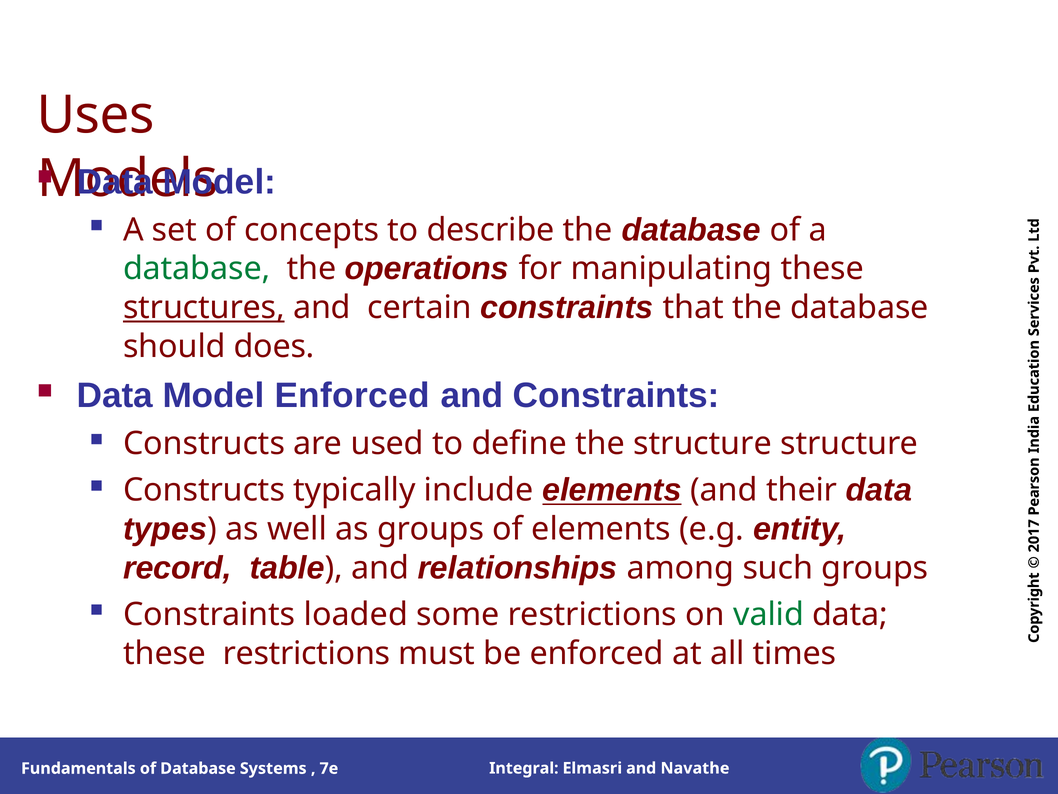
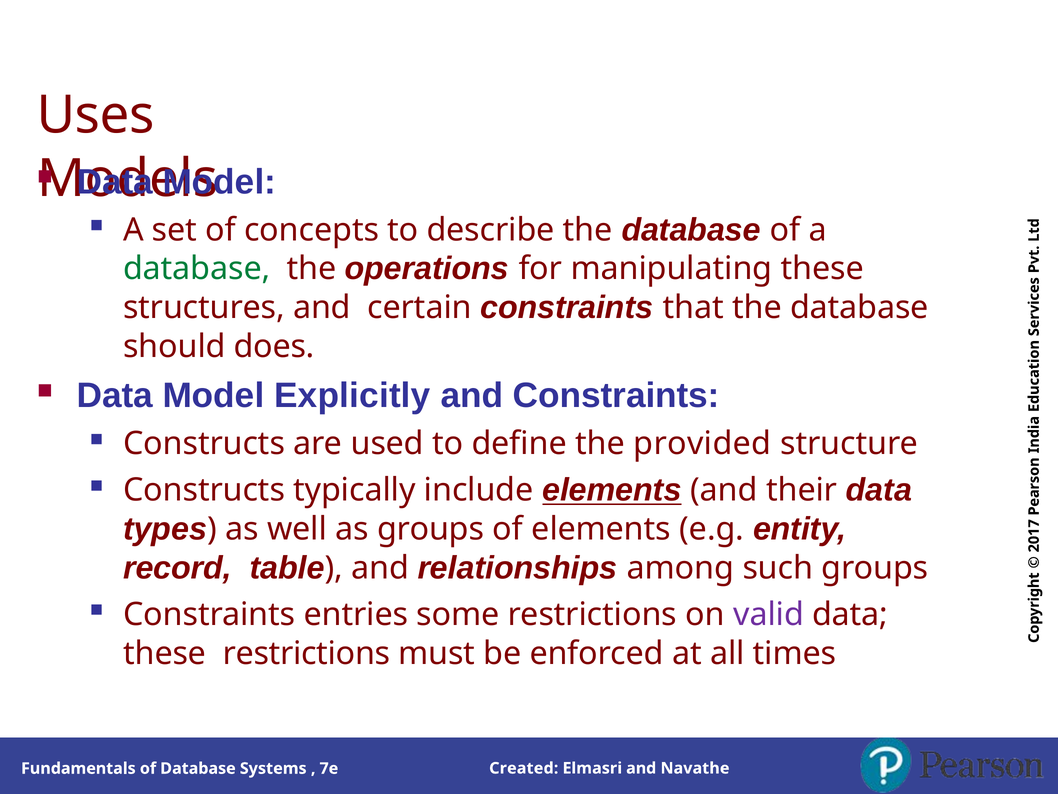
structures underline: present -> none (204, 307)
Model Enforced: Enforced -> Explicitly (352, 395)
the structure: structure -> provided (702, 443)
loaded: loaded -> entries (356, 614)
valid colour: green -> purple (769, 614)
Integral: Integral -> Created (524, 768)
